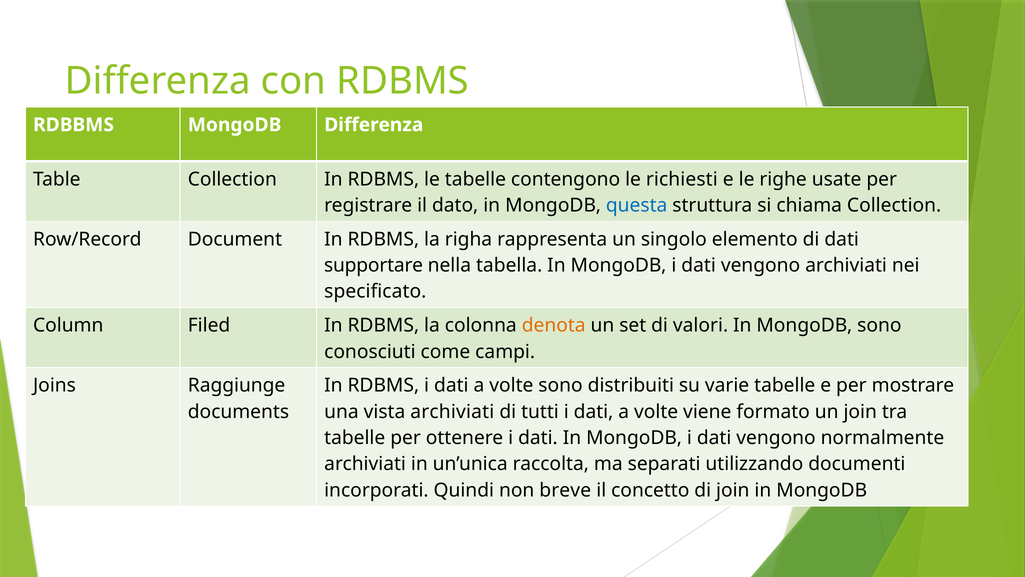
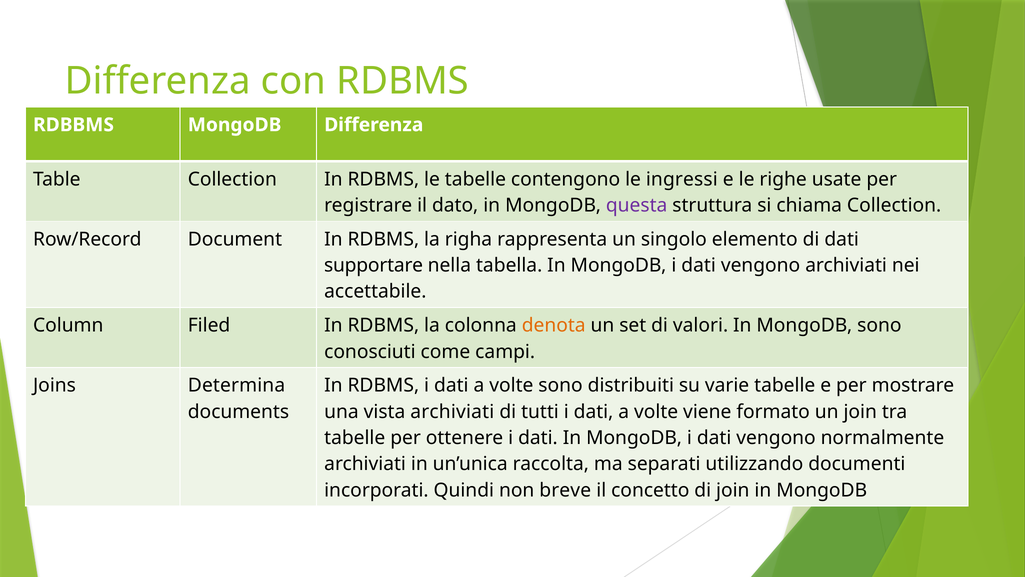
richiesti: richiesti -> ingressi (682, 179)
questa colour: blue -> purple (637, 205)
specificato: specificato -> accettabile (375, 291)
Raggiunge: Raggiunge -> Determina (236, 385)
